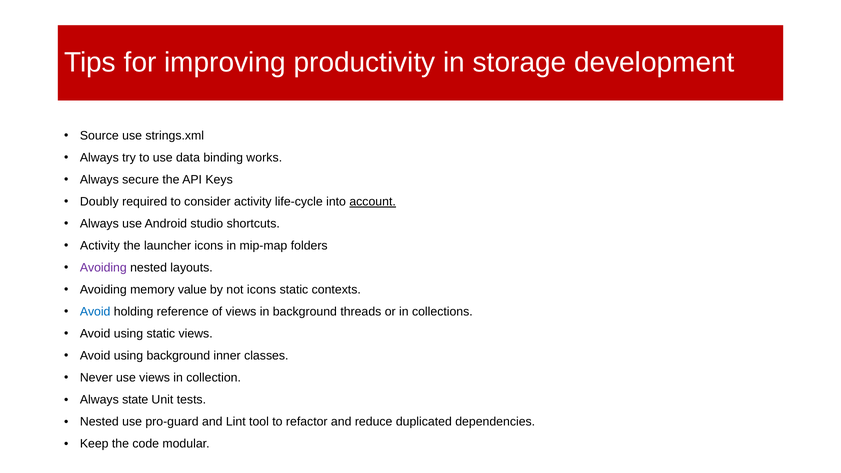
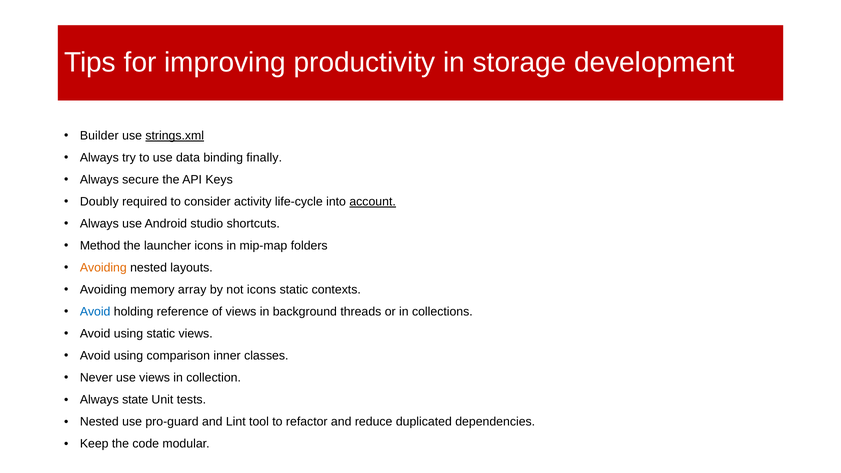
Source: Source -> Builder (99, 136)
strings.xml underline: none -> present (175, 136)
works: works -> finally (264, 158)
Activity: Activity -> Method (100, 246)
Avoiding colour: purple -> orange (103, 268)
value: value -> array (192, 290)
using background: background -> comparison (178, 356)
